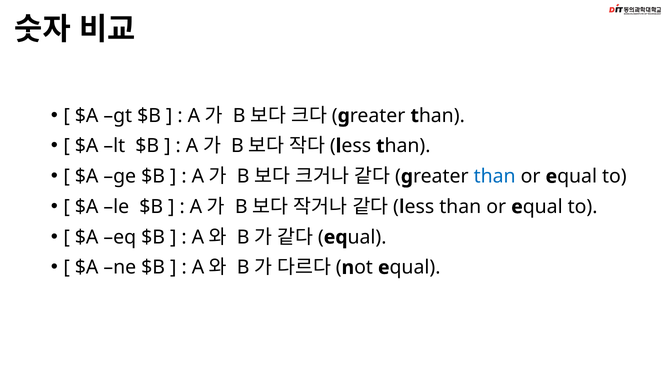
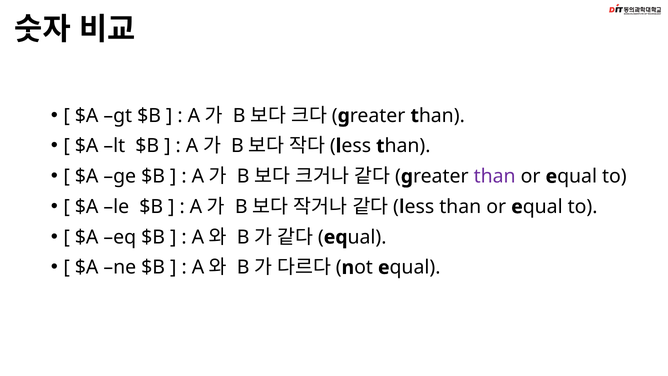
than colour: blue -> purple (495, 176)
